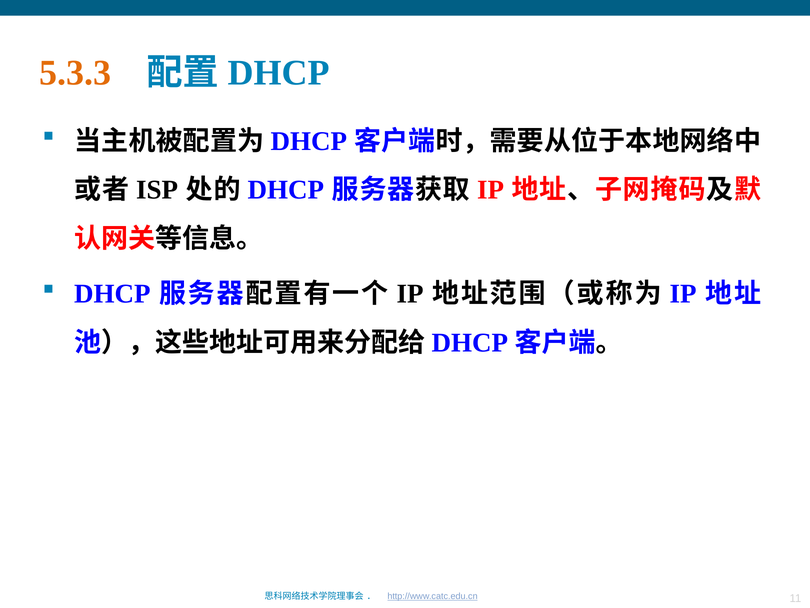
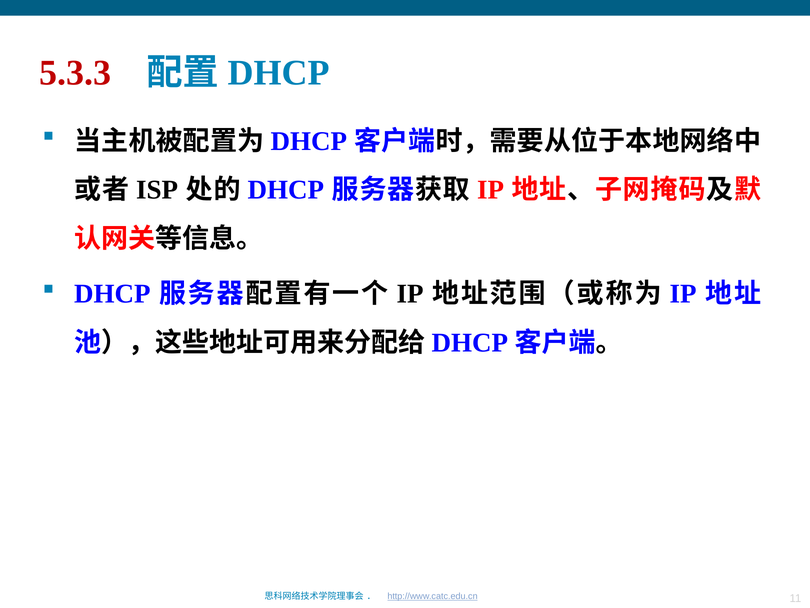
5.3.3 colour: orange -> red (75, 73)
